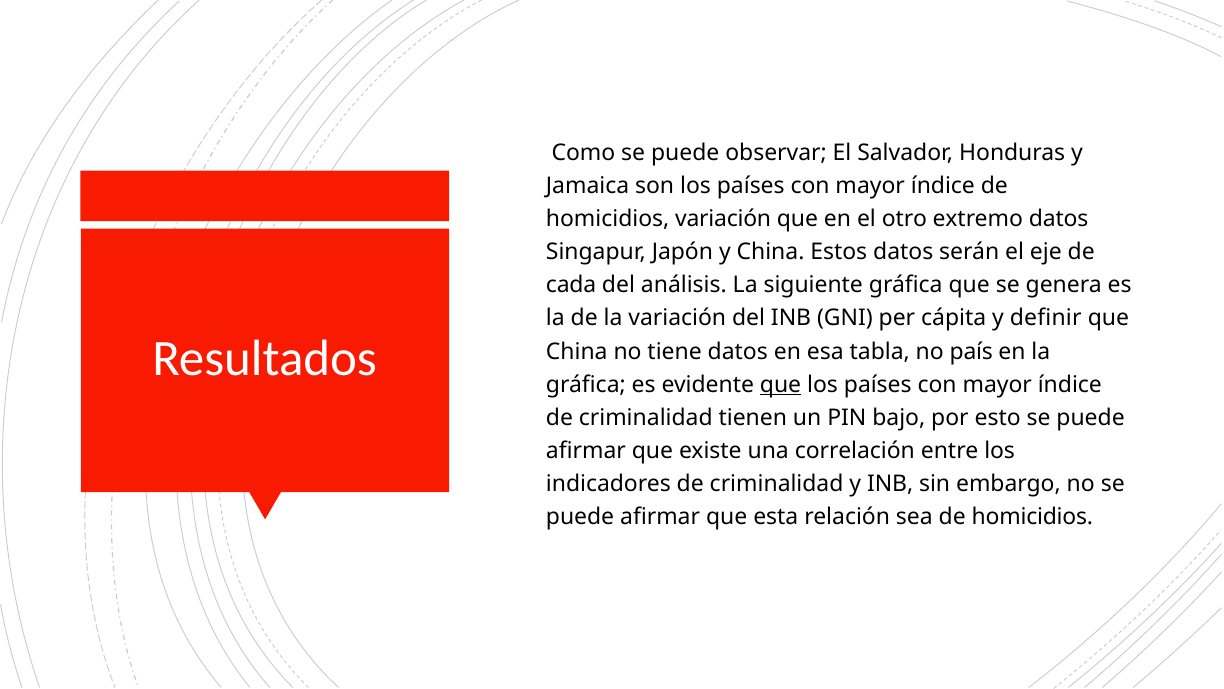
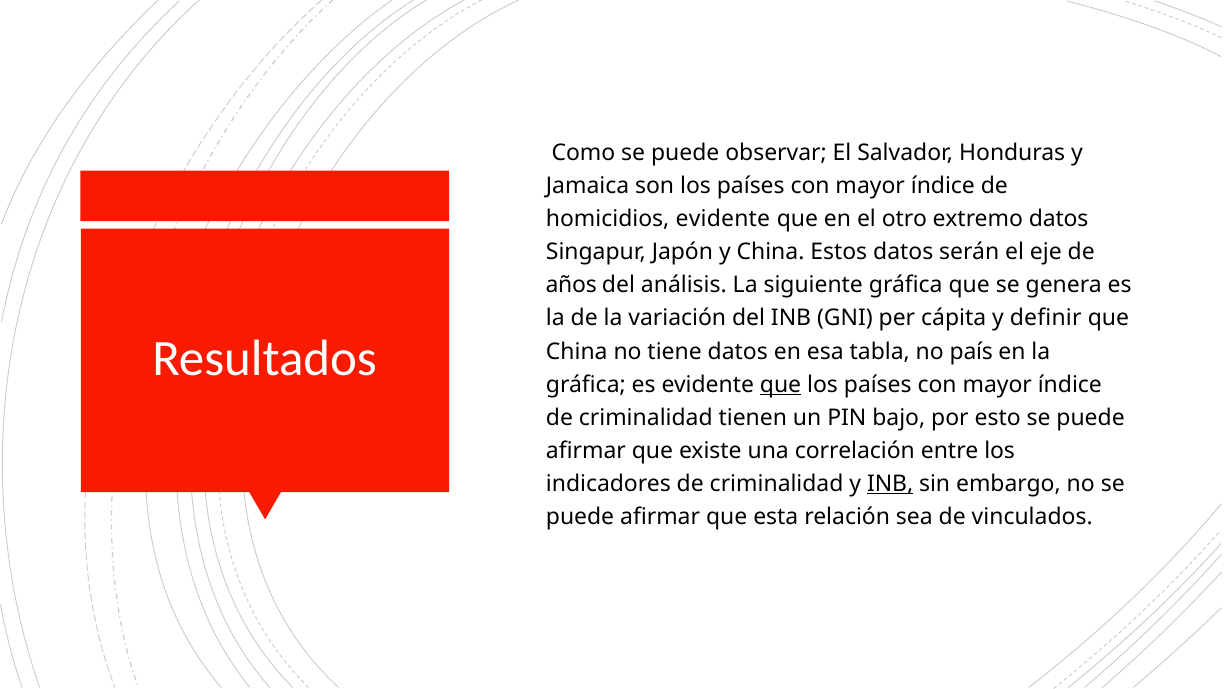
homicidios variación: variación -> evidente (723, 219)
cada: cada -> años (571, 285)
INB underline: none -> present (890, 483)
sea de homicidios: homicidios -> vinculados (1032, 516)
